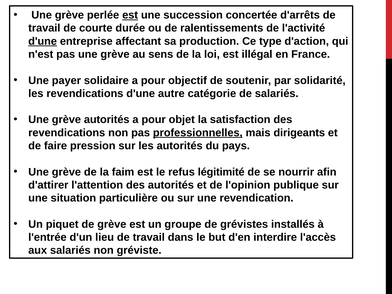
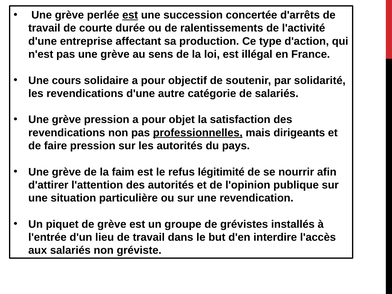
d'une underline: present -> none (43, 41)
payer: payer -> cours (66, 80)
grève autorités: autorités -> pression (107, 120)
